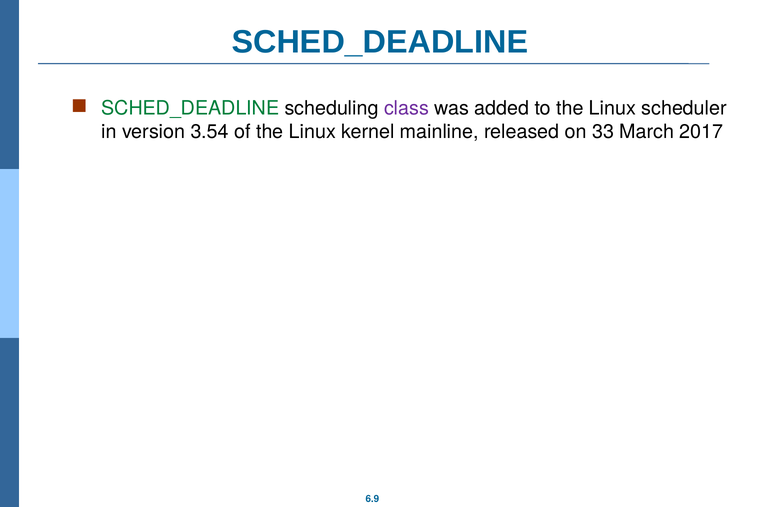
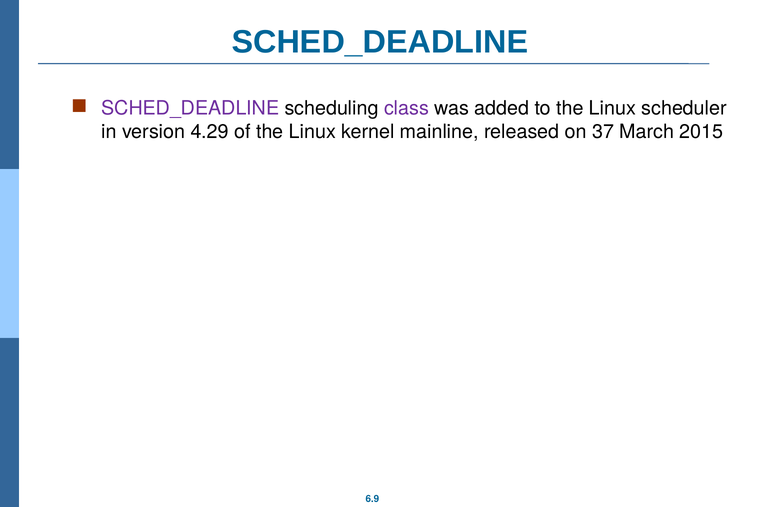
SCHED_DEADLINE colour: green -> purple (190, 108)
3.54: 3.54 -> 4.29 (210, 132)
33: 33 -> 37 (603, 132)
2017: 2017 -> 2015 (701, 132)
